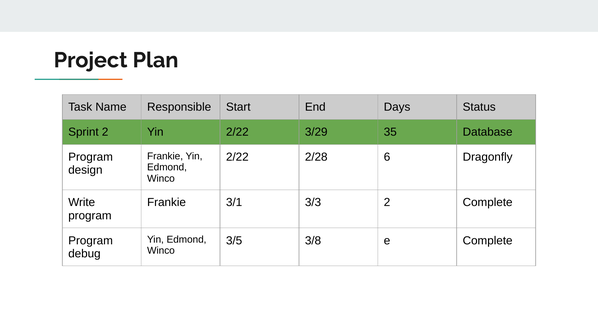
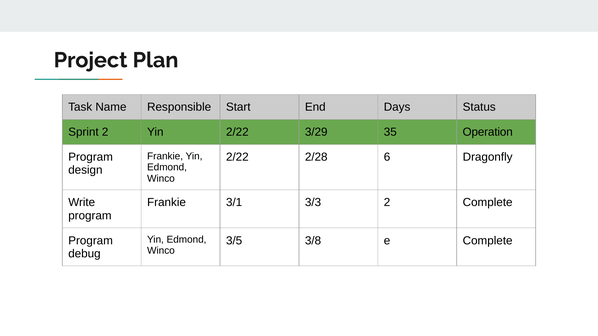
Database: Database -> Operation (488, 132)
